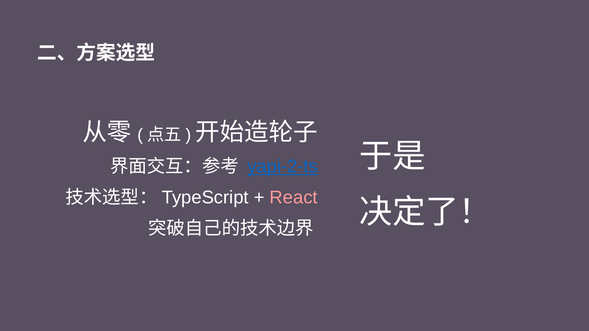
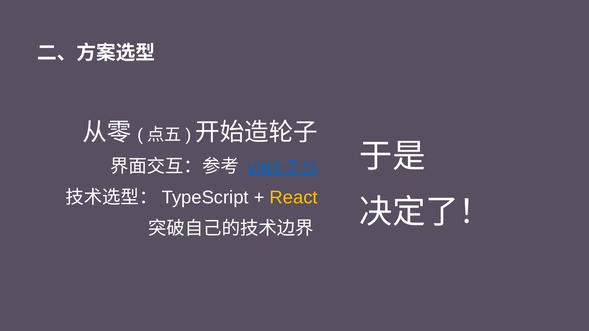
React colour: pink -> yellow (294, 198)
